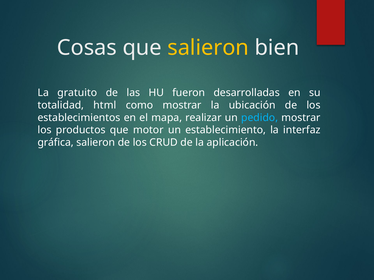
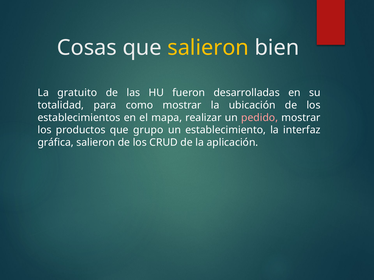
html: html -> para (105, 105)
pedido colour: light blue -> pink (260, 118)
motor: motor -> grupo (148, 130)
